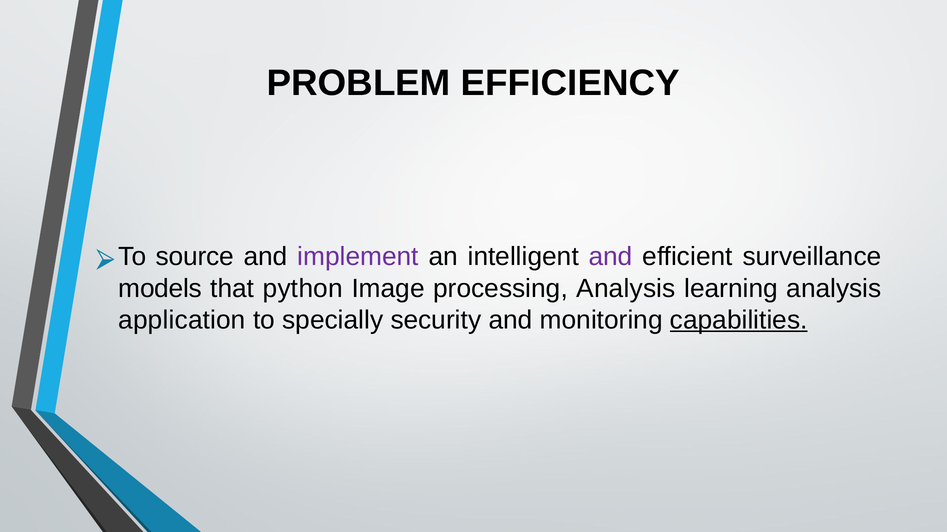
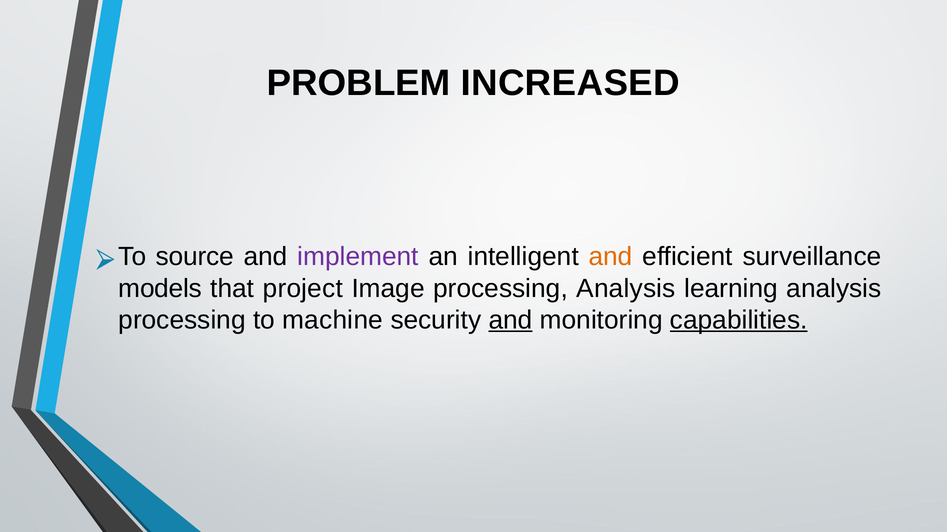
EFFICIENCY: EFFICIENCY -> INCREASED (570, 83)
and colour: purple -> orange (611, 257)
python: python -> project (303, 289)
application: application -> processing (182, 320)
specially: specially -> machine (333, 320)
and underline: none -> present (511, 320)
